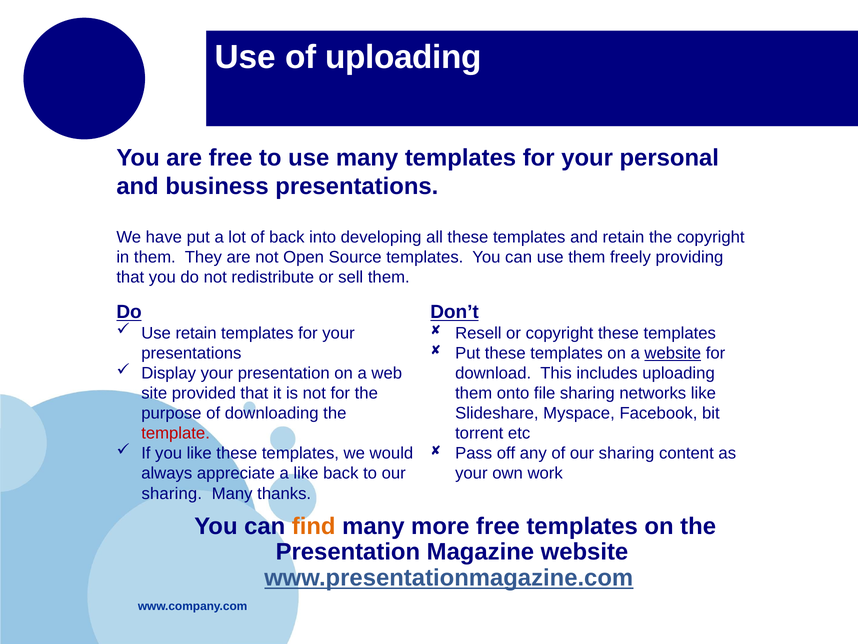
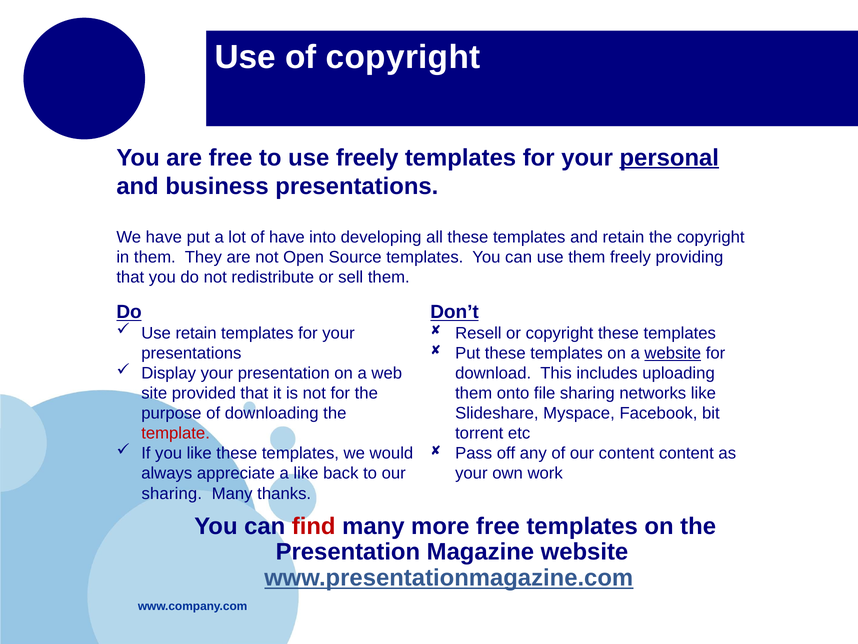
of uploading: uploading -> copyright (403, 57)
use many: many -> freely (367, 158)
personal underline: none -> present (669, 158)
of back: back -> have (287, 237)
of our sharing: sharing -> content (626, 453)
find colour: orange -> red (314, 526)
